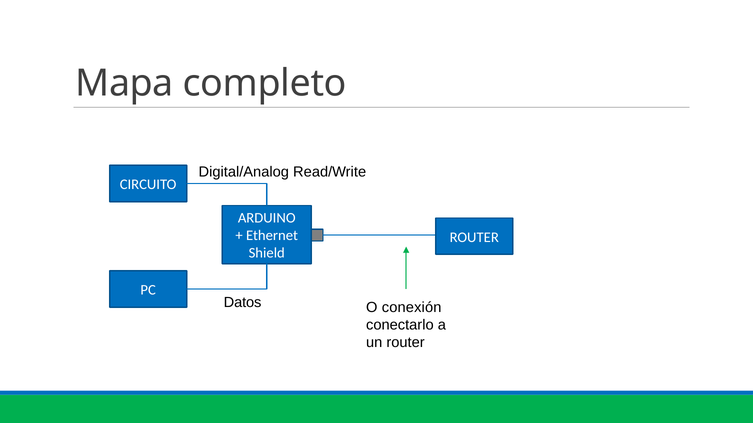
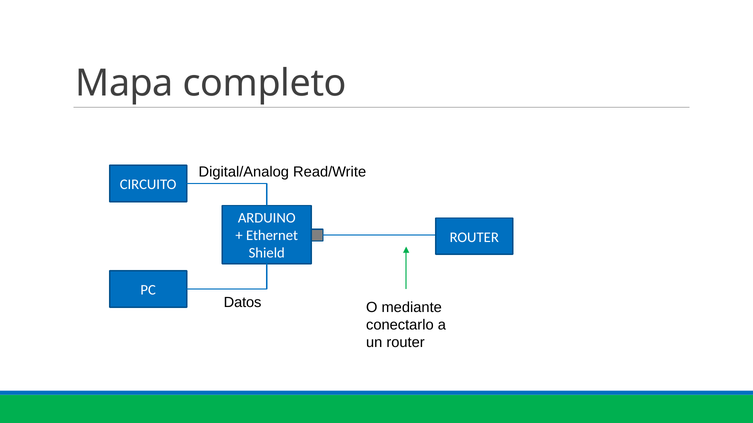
conexión: conexión -> mediante (412, 308)
